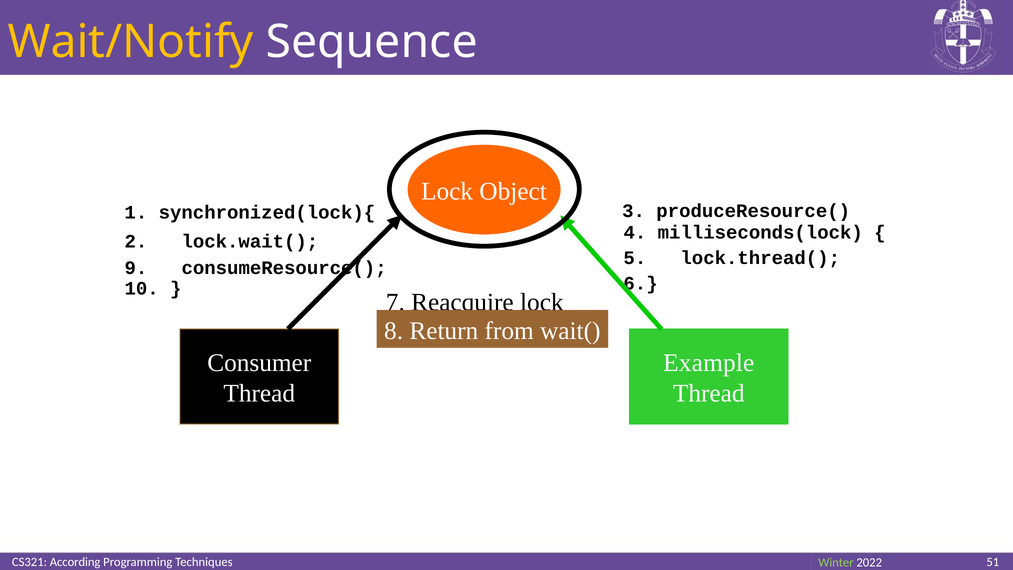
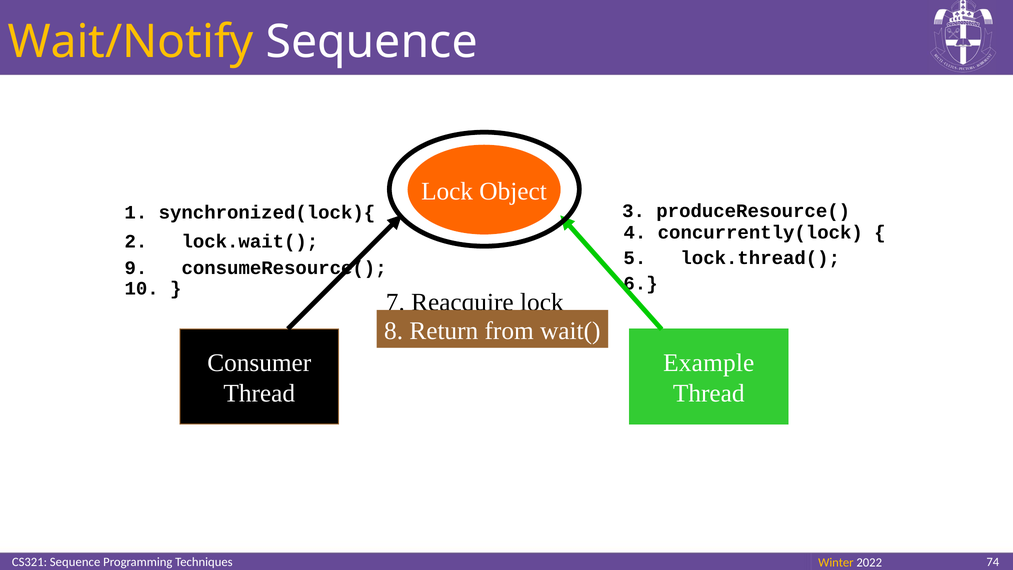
milliseconds(lock: milliseconds(lock -> concurrently(lock (760, 233)
CS321 According: According -> Sequence (75, 562)
Winter colour: light green -> yellow (836, 562)
51: 51 -> 74 (993, 562)
